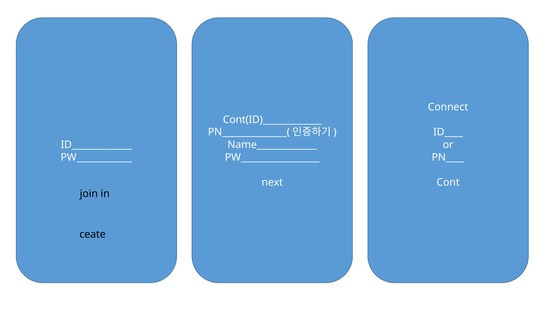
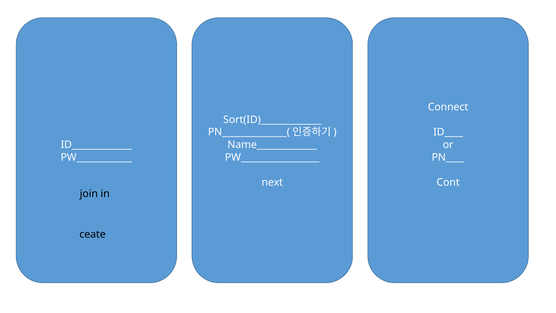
Cont(ID)_____________: Cont(ID)_____________ -> Sort(ID)_____________ (272, 120)
